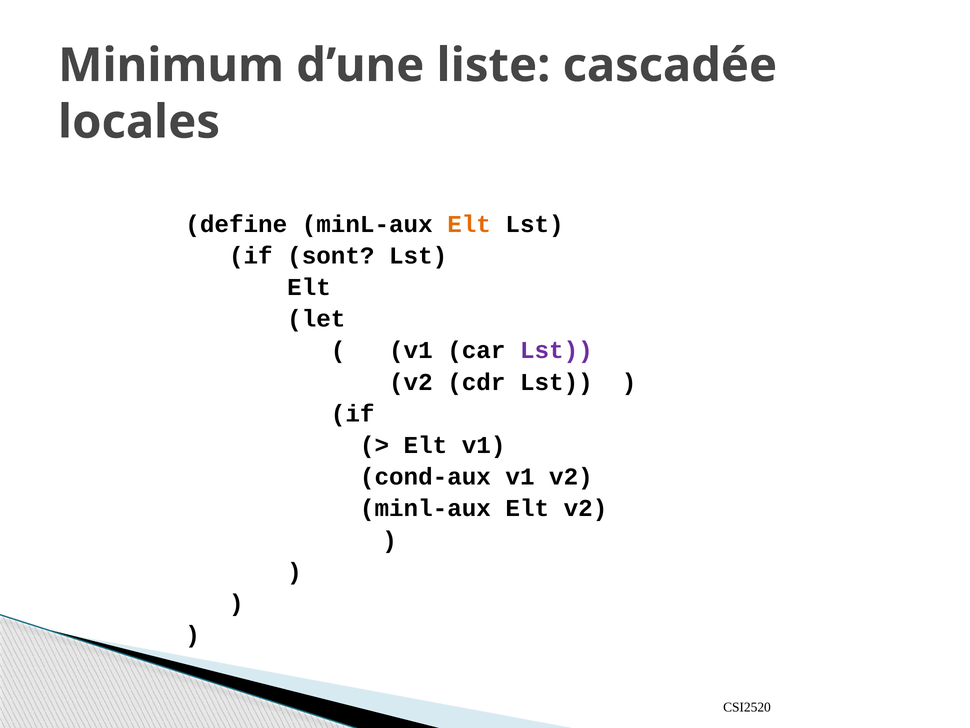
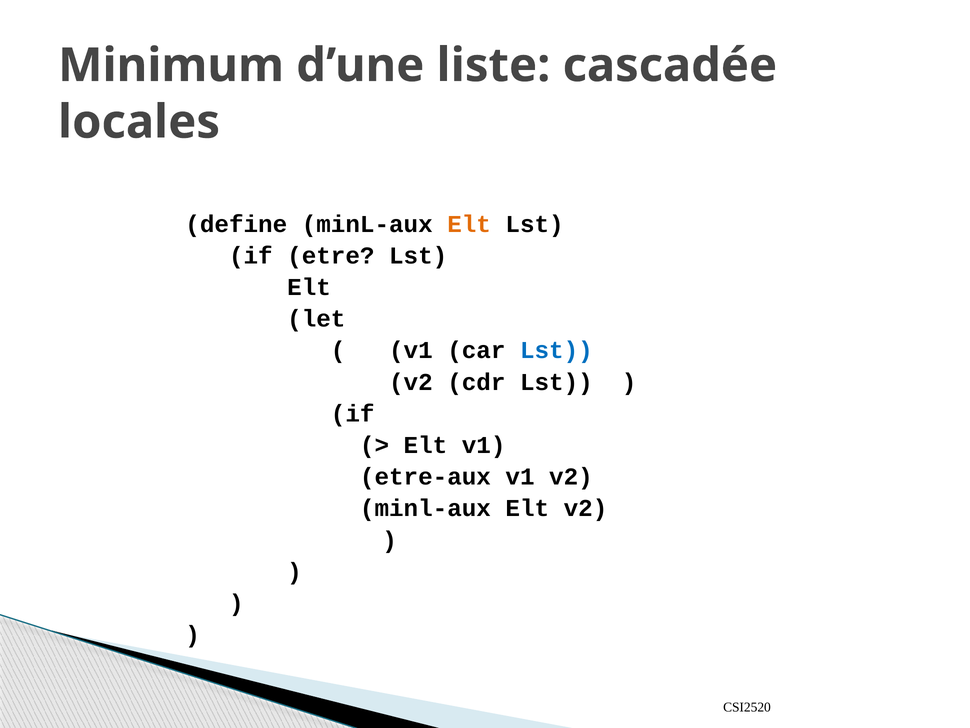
sont: sont -> etre (331, 255)
Lst colour: purple -> blue (556, 350)
cond-aux: cond-aux -> etre-aux (425, 477)
